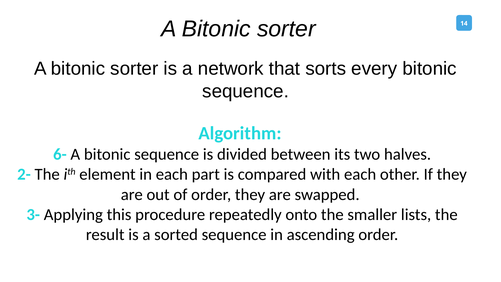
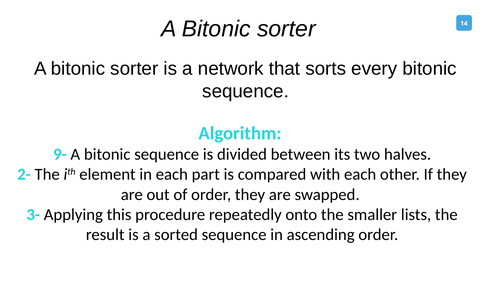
6-: 6- -> 9- (60, 154)
